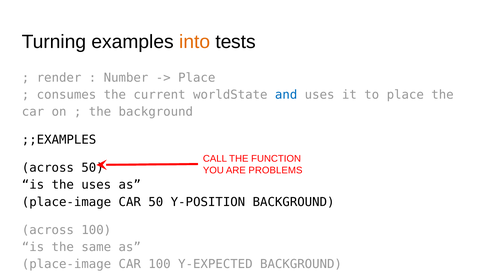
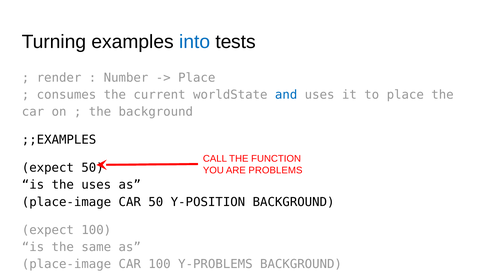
into colour: orange -> blue (195, 42)
across: across -> expect (48, 168)
across: across -> expect (48, 230)
Y-EXPECTED: Y-EXPECTED -> Y-PROBLEMS (215, 264)
